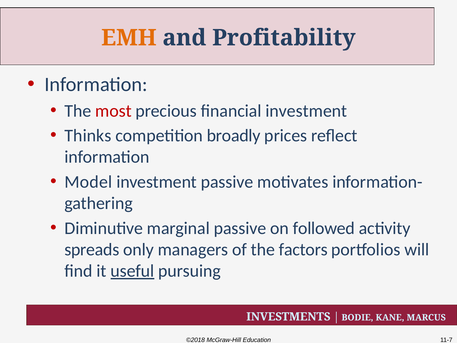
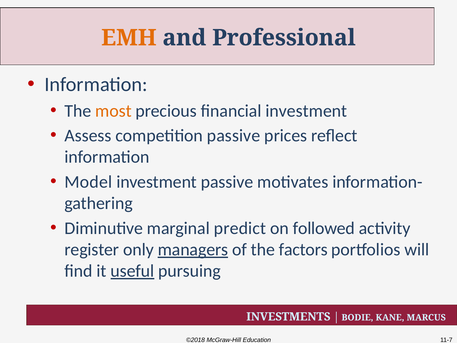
Profitability: Profitability -> Professional (284, 38)
most colour: red -> orange (113, 111)
Thinks: Thinks -> Assess (88, 136)
competition broadly: broadly -> passive (234, 136)
marginal passive: passive -> predict (240, 228)
spreads: spreads -> register (92, 249)
managers underline: none -> present (193, 249)
